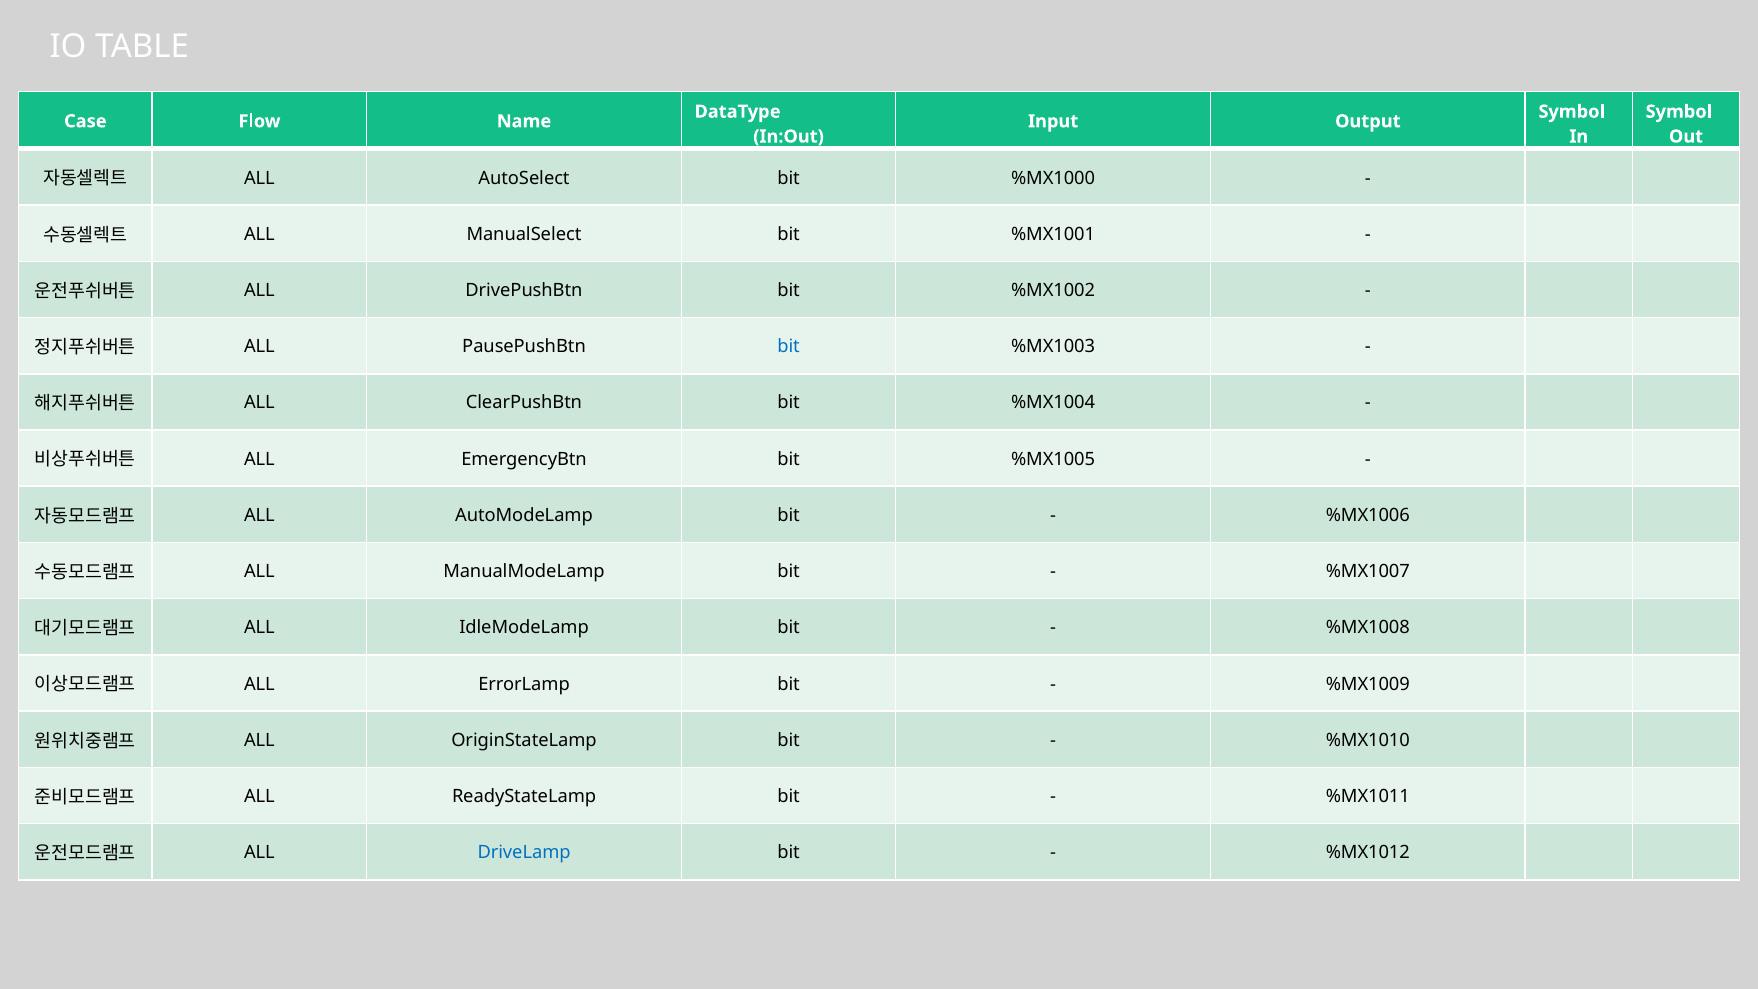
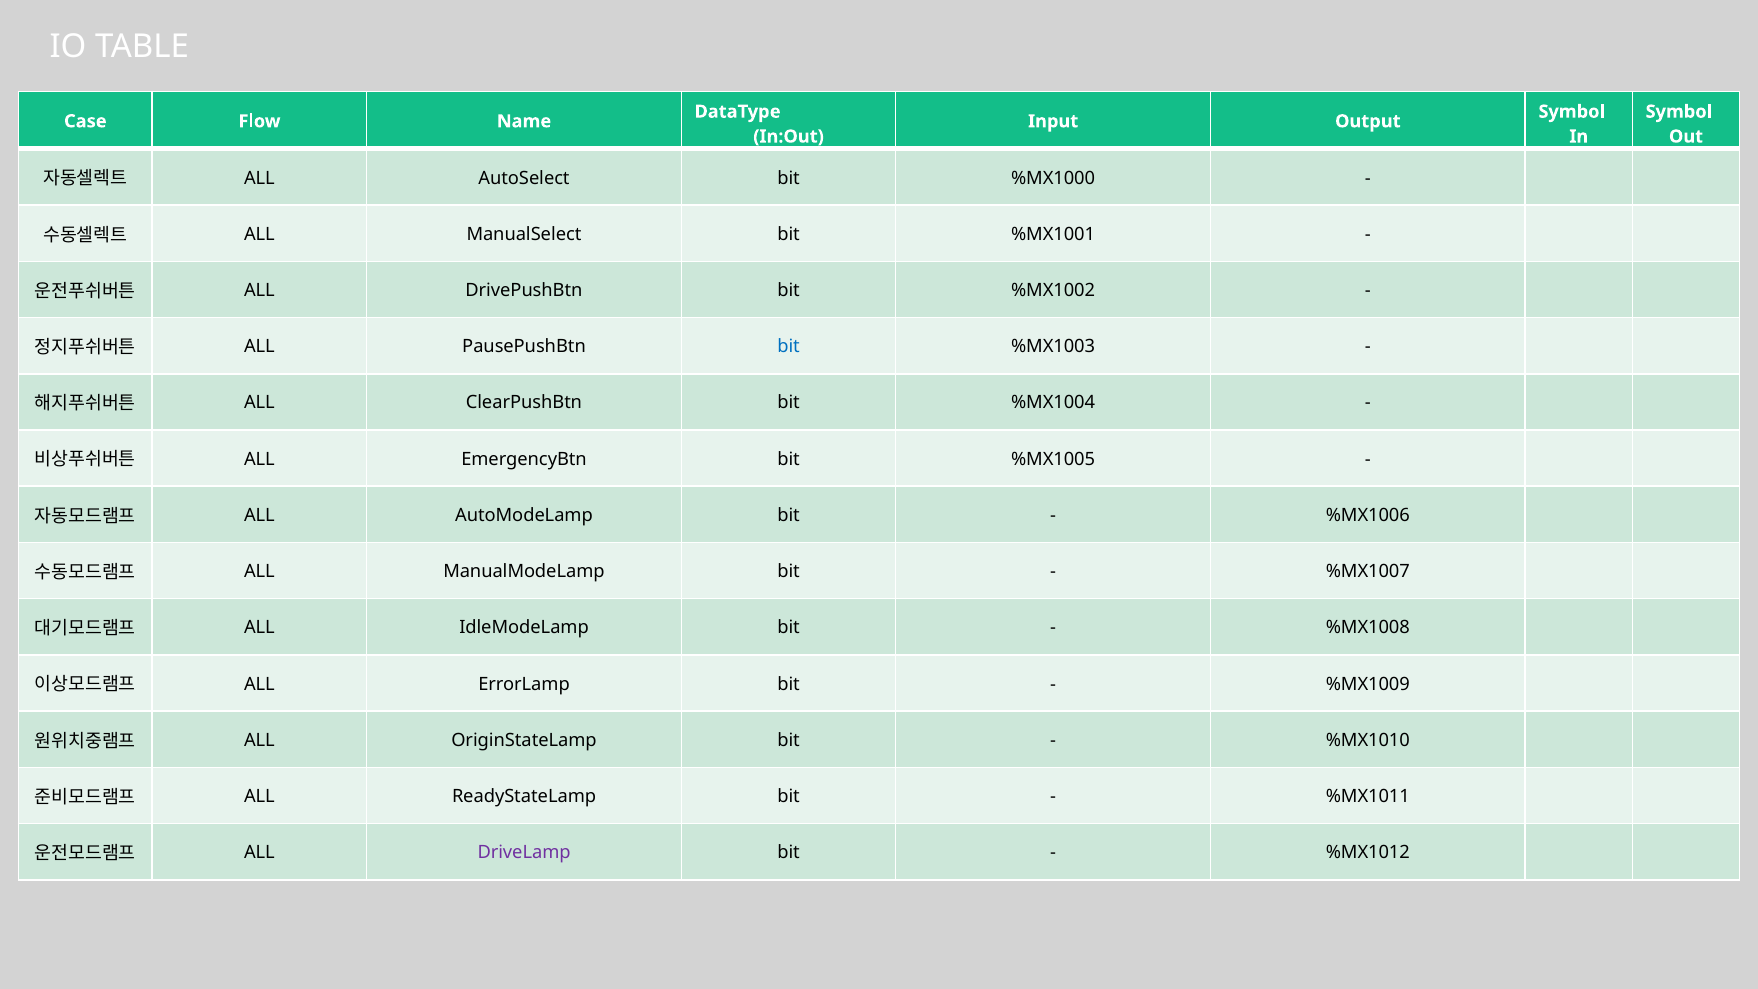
DriveLamp colour: blue -> purple (524, 853)
